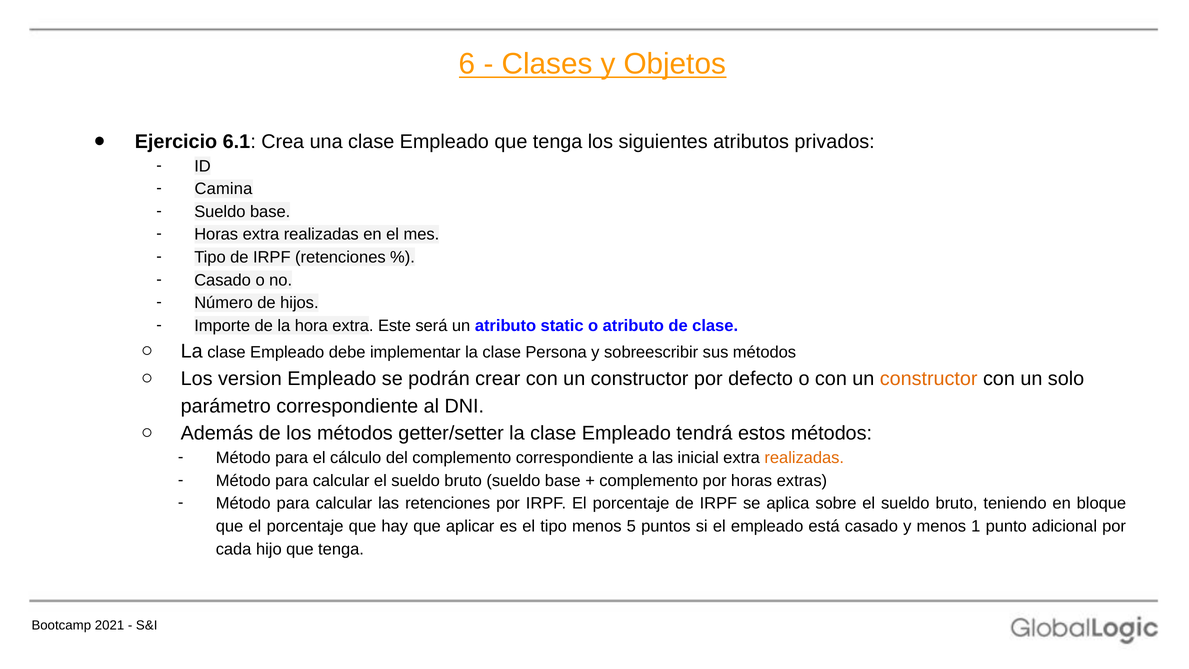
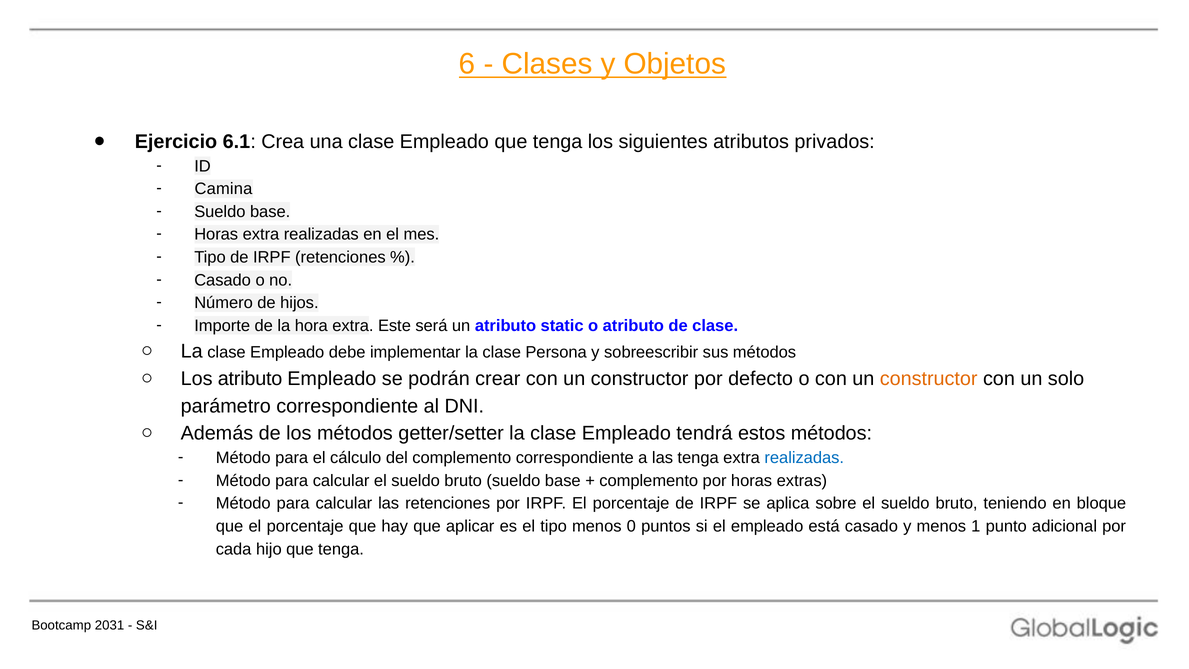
Los version: version -> atributo (250, 379)
las inicial: inicial -> tenga (698, 458)
realizadas colour: orange -> blue (804, 458)
5: 5 -> 0 (631, 526)
2021: 2021 -> 2031 (110, 625)
